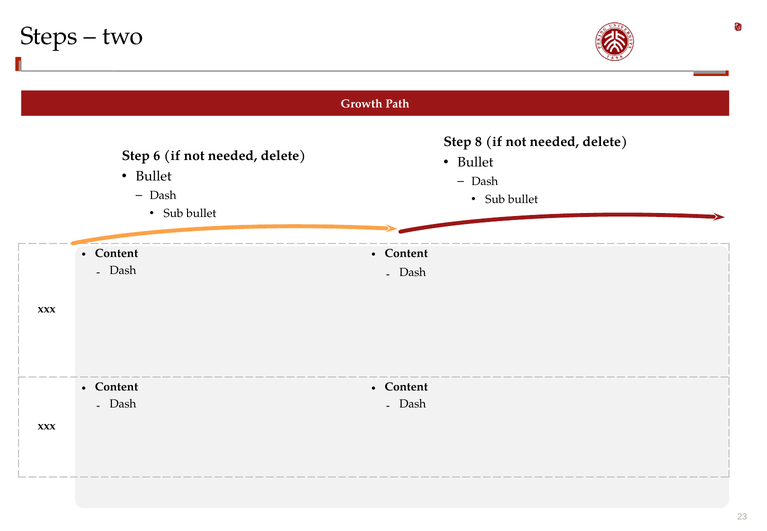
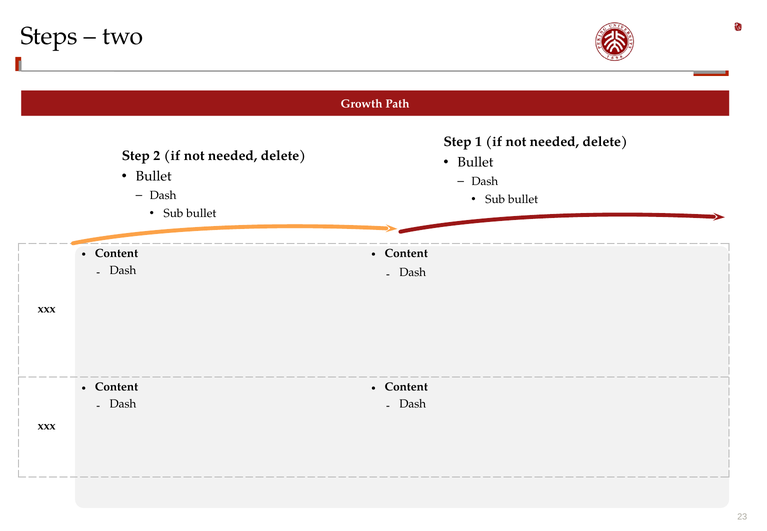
8: 8 -> 1 (478, 142)
6: 6 -> 2 (157, 156)
